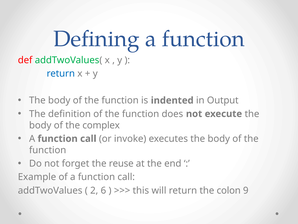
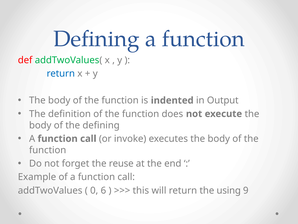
the complex: complex -> defining (101, 125)
2: 2 -> 0 (94, 190)
colon: colon -> using (229, 190)
